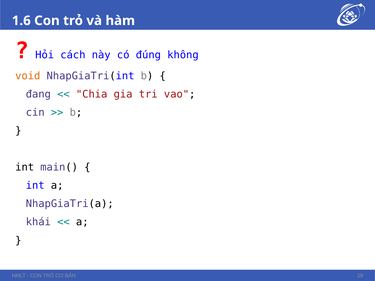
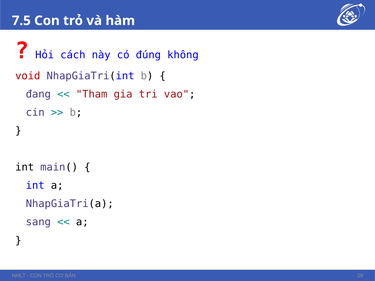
1.6: 1.6 -> 7.5 (21, 21)
void colour: orange -> red (28, 76)
Chia: Chia -> Tham (92, 94)
khái: khái -> sang (38, 222)
